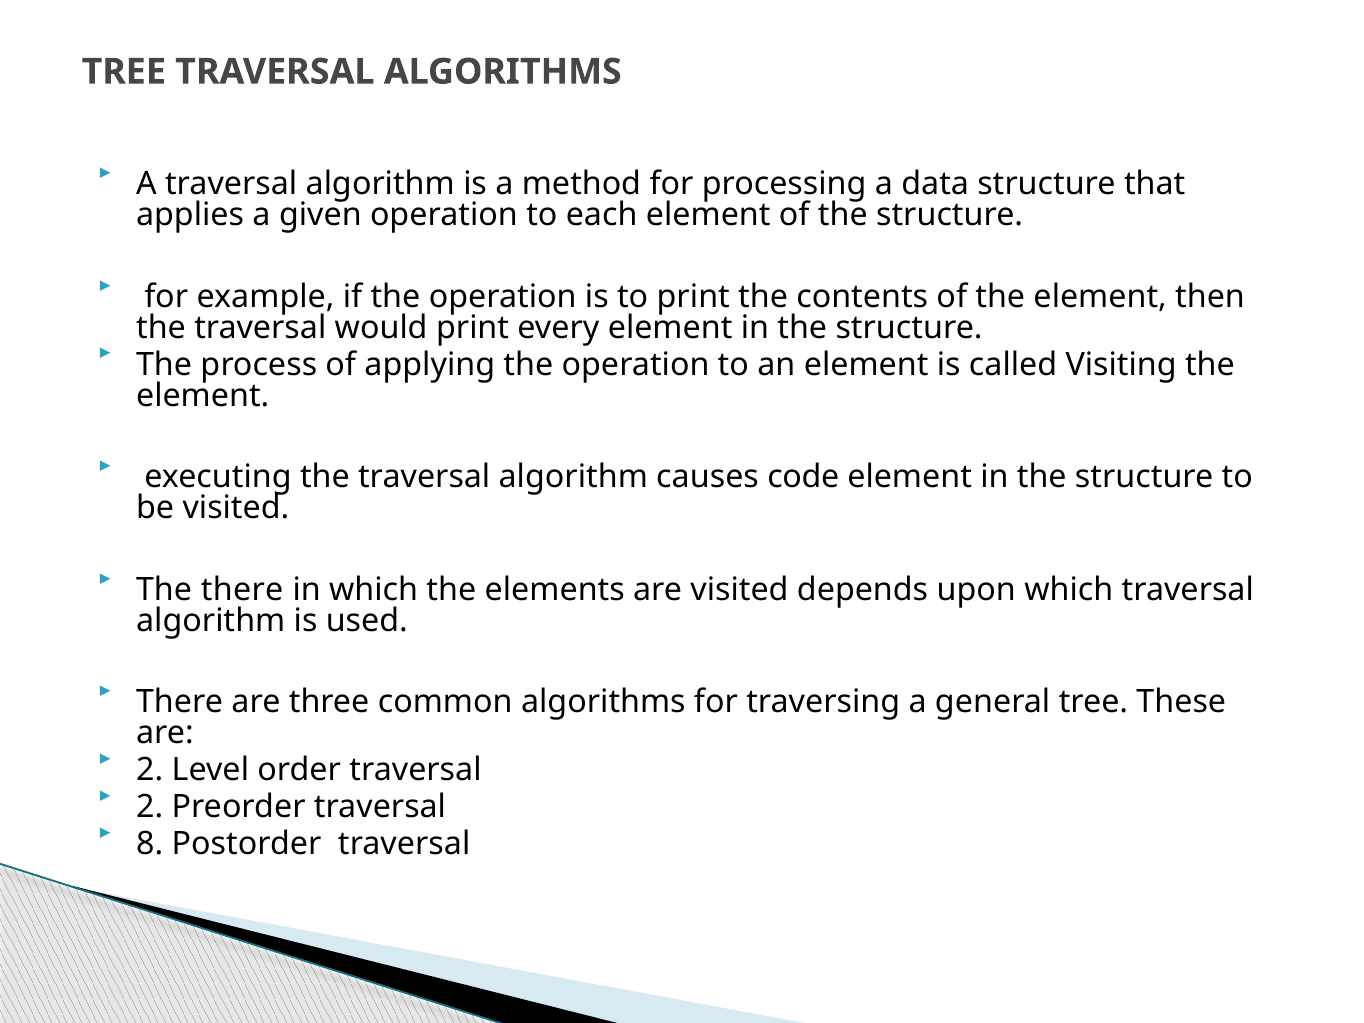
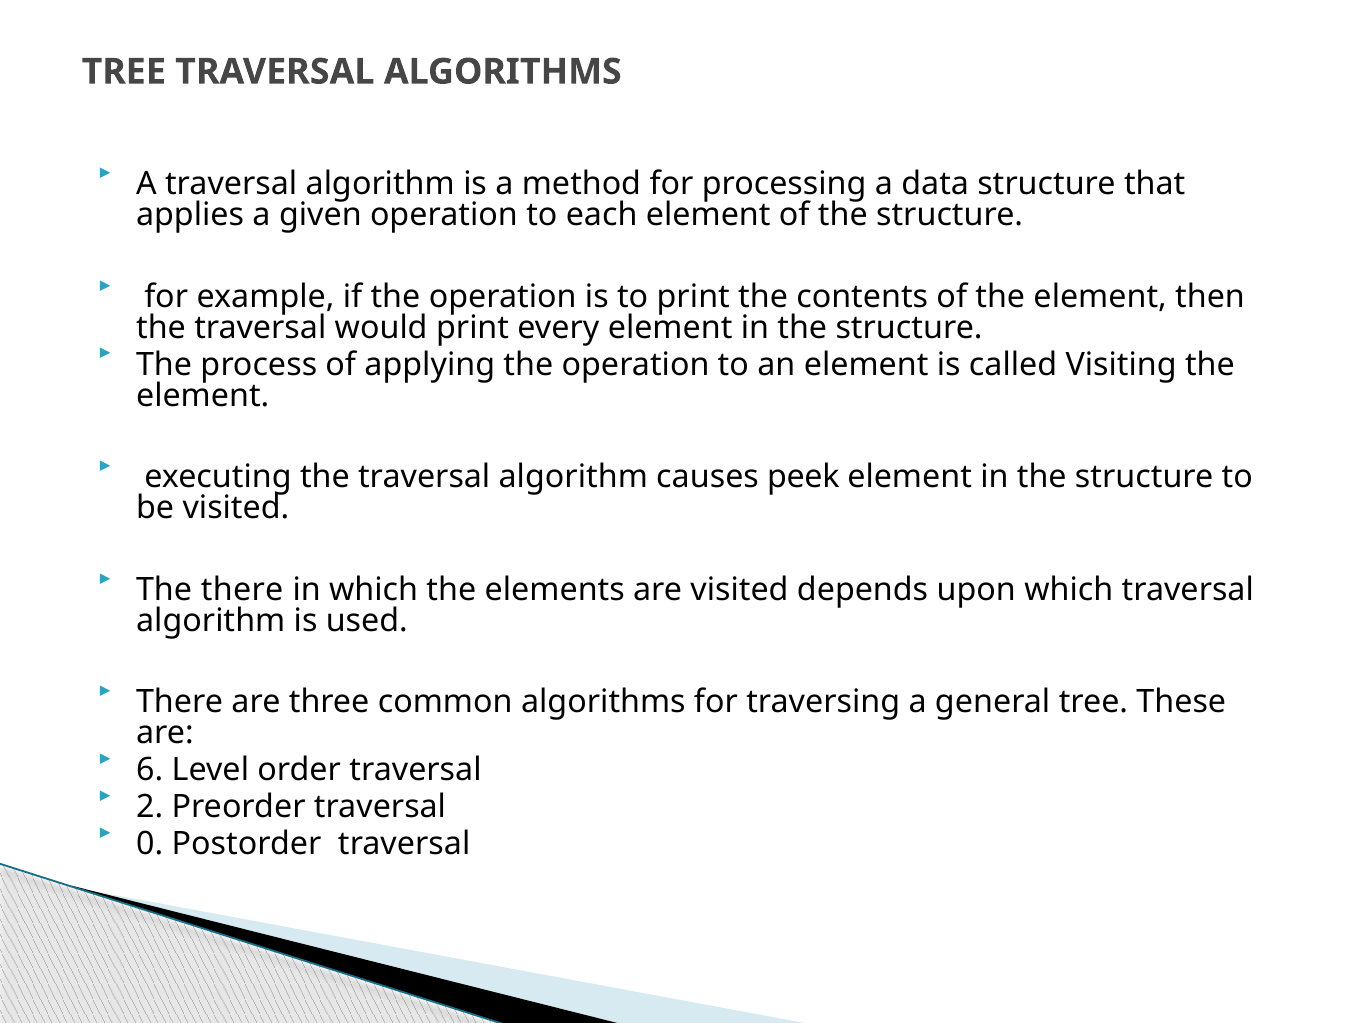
code: code -> peek (803, 477)
2: 2 -> 6 (150, 770)
8: 8 -> 0 (150, 844)
